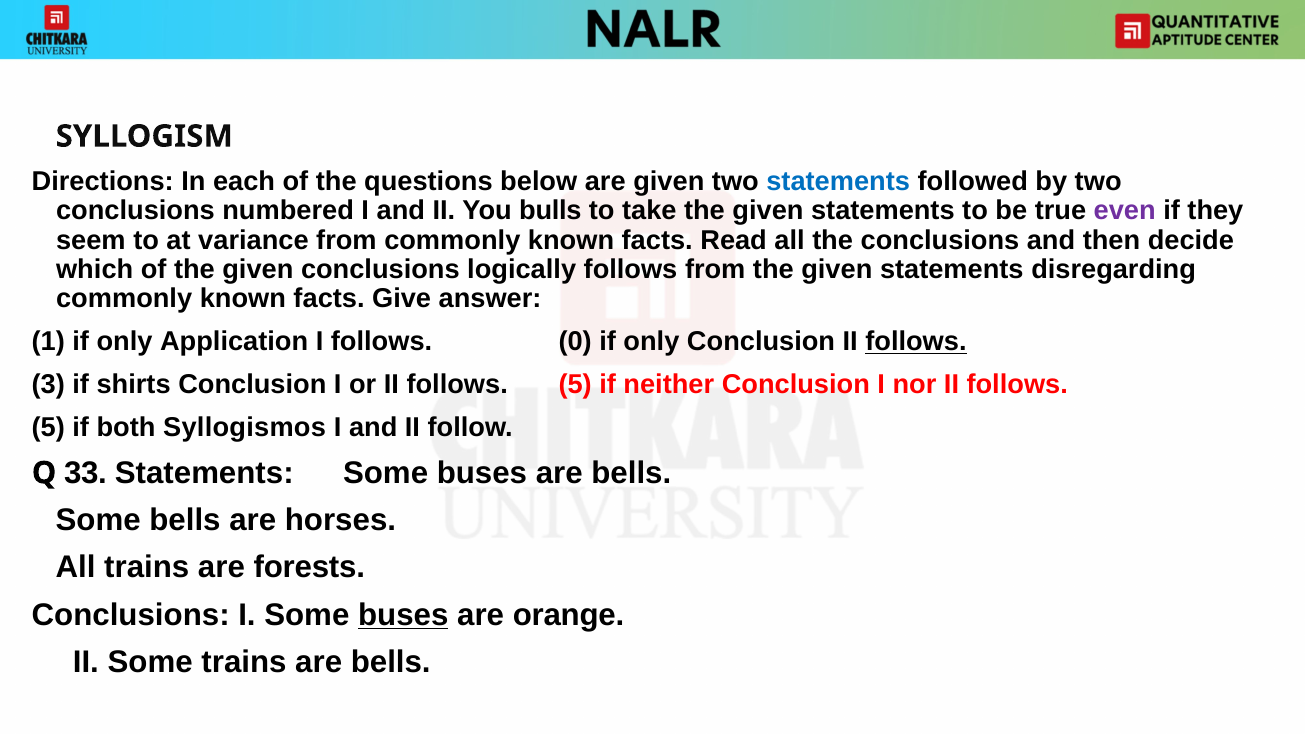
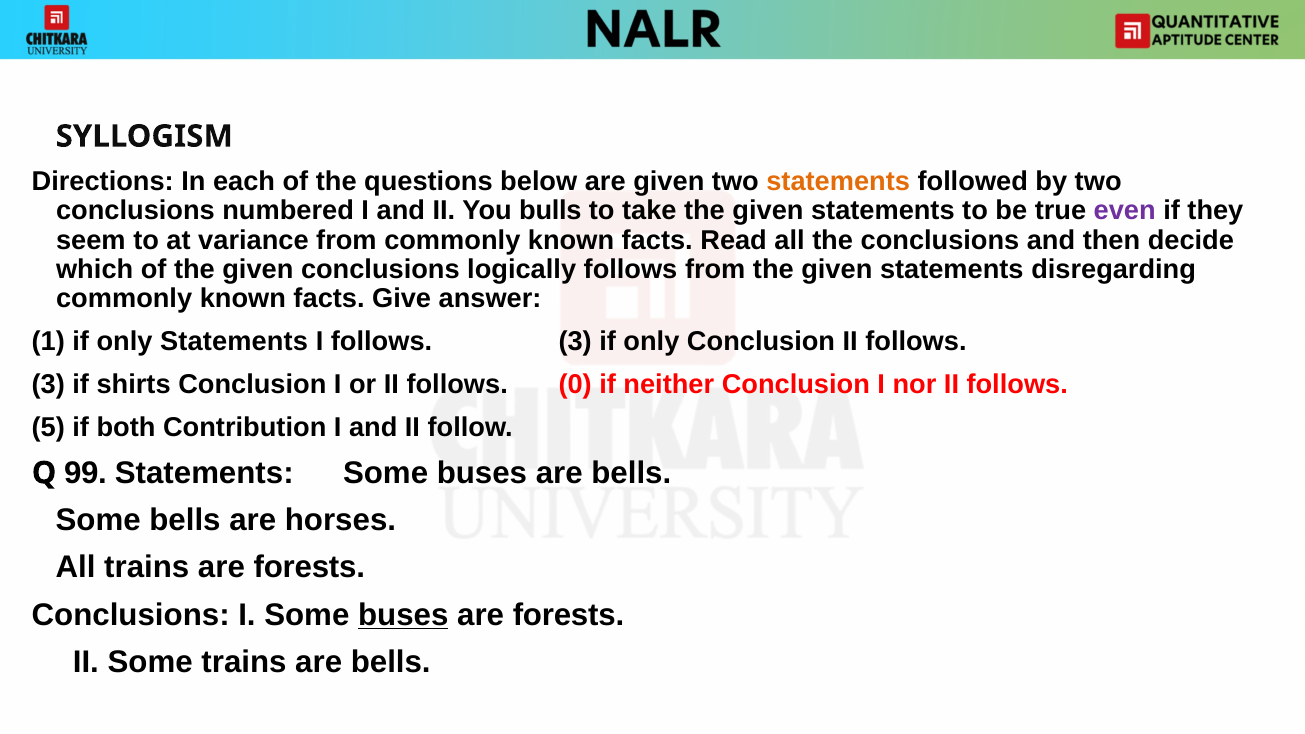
statements colour: blue -> orange (838, 182)
only Application: Application -> Statements (234, 342)
I follows 0: 0 -> 3 (575, 342)
follows underline: present -> none (916, 342)
or II follows 5: 5 -> 0 (575, 385)
Syllogismos: Syllogismos -> Contribution (245, 428)
33: 33 -> 99 (85, 473)
orange: orange -> forests (568, 615)
